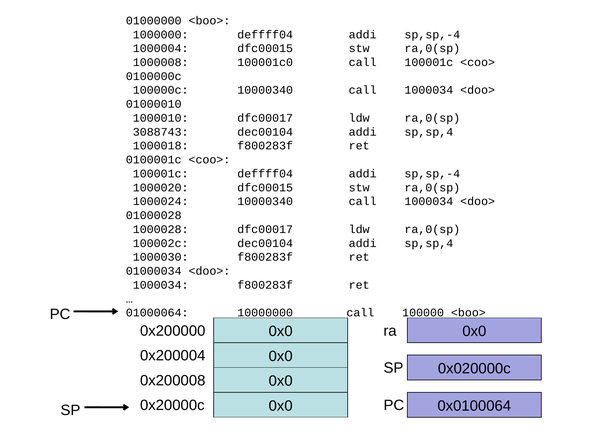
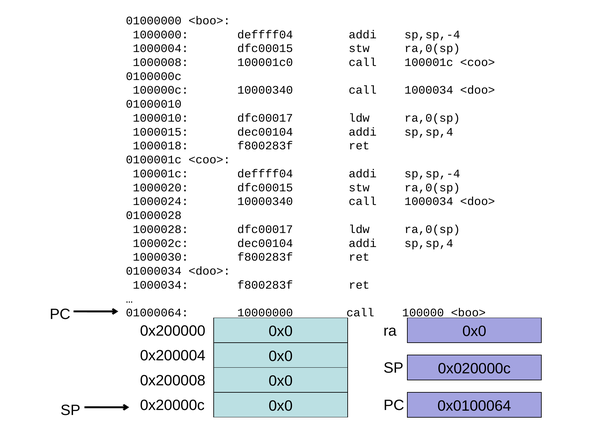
3088743: 3088743 -> 1000015 (161, 132)
